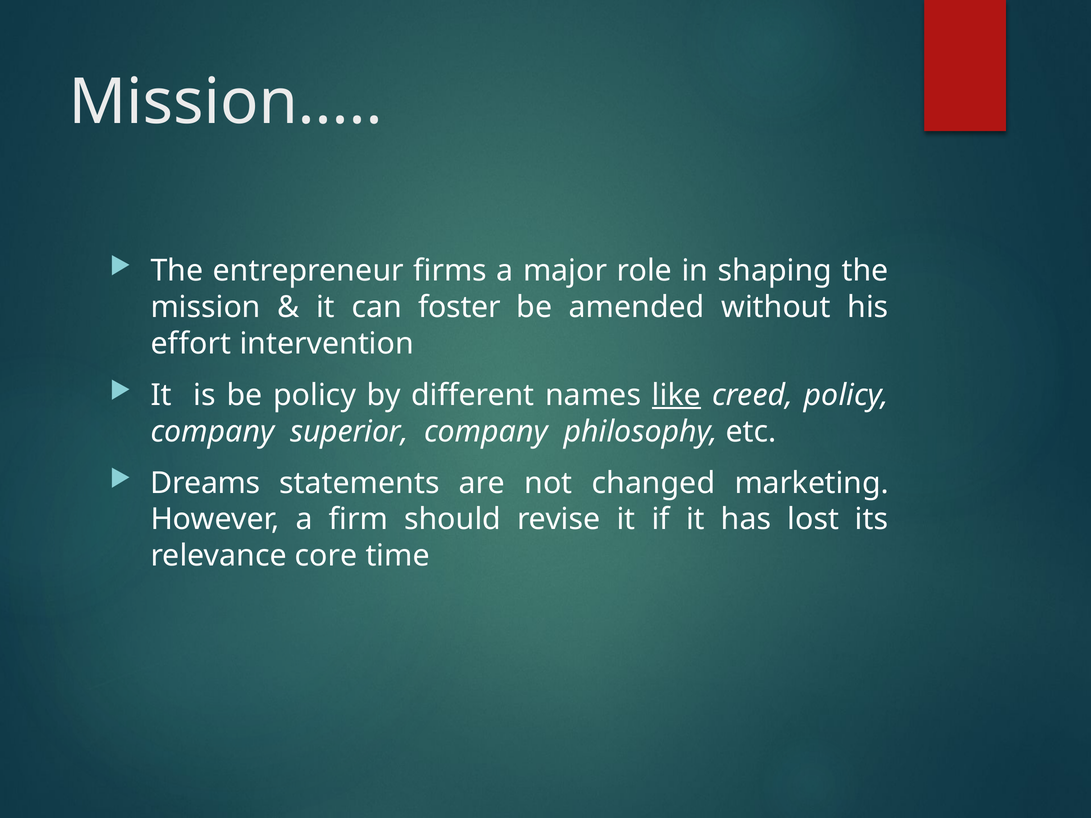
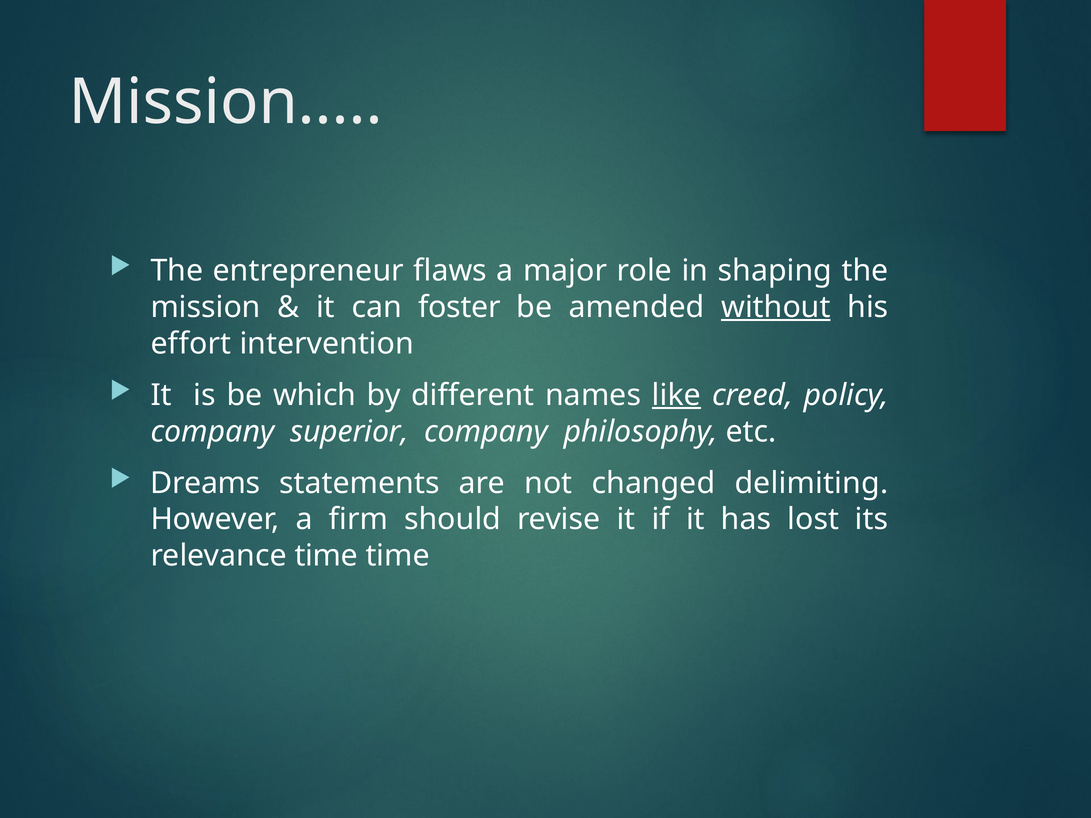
firms: firms -> flaws (450, 271)
without underline: none -> present (776, 307)
be policy: policy -> which (315, 395)
marketing: marketing -> delimiting (811, 483)
relevance core: core -> time (326, 556)
